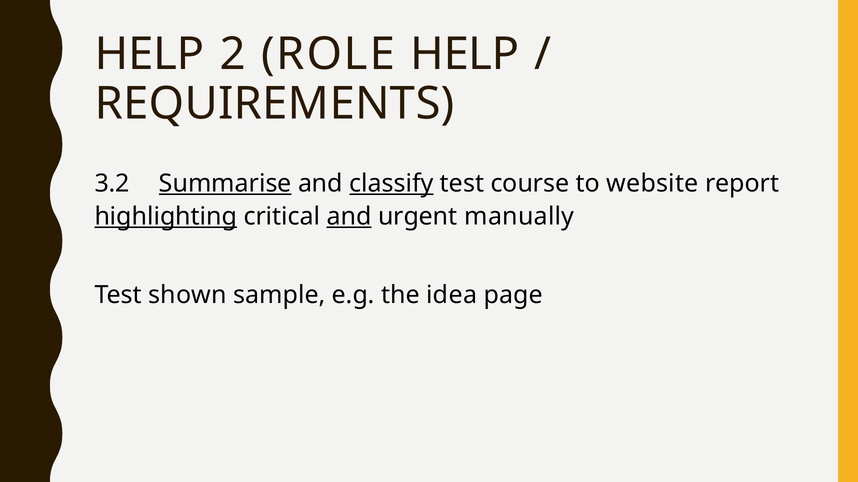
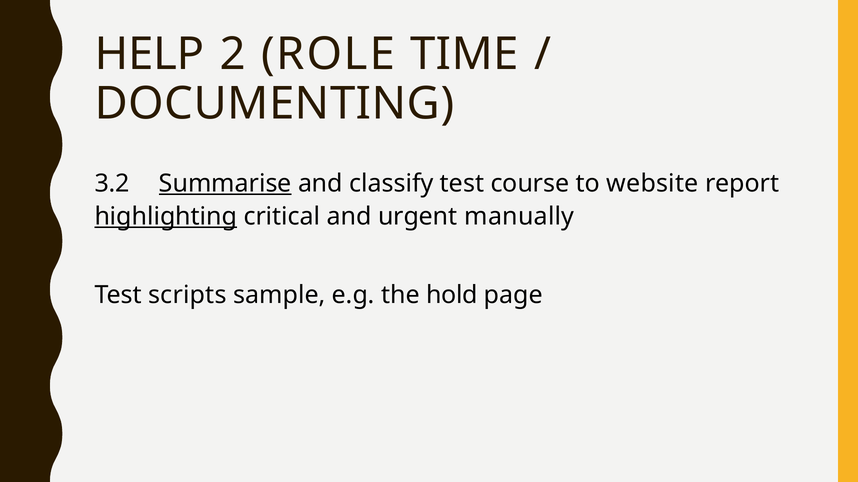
ROLE HELP: HELP -> TIME (464, 54)
REQUIREMENTS: REQUIREMENTS -> DOCUMENTING (274, 104)
classify underline: present -> none (391, 184)
and underline: present -> none (349, 217)
shown: shown -> scripts (187, 295)
idea: idea -> hold (452, 295)
